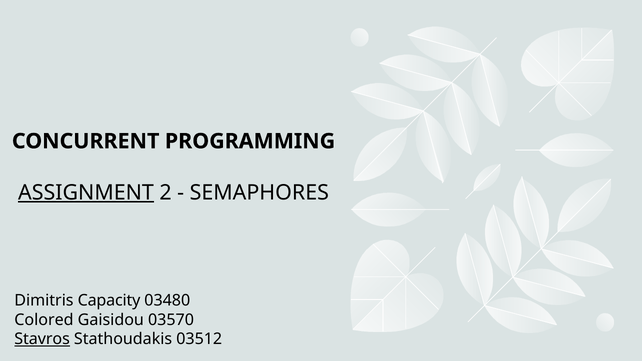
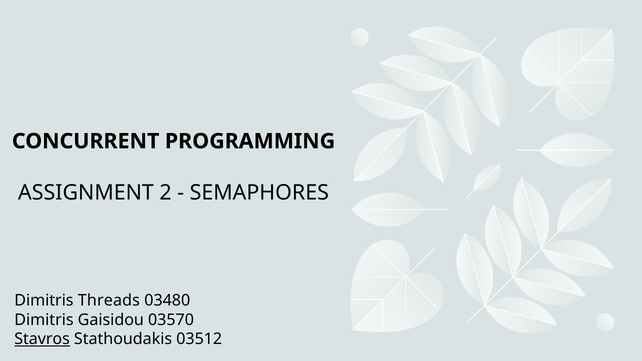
ASSIGNMENT underline: present -> none (86, 193)
Capacity: Capacity -> Threads (109, 301)
Colored: Colored -> Dimitris (44, 320)
